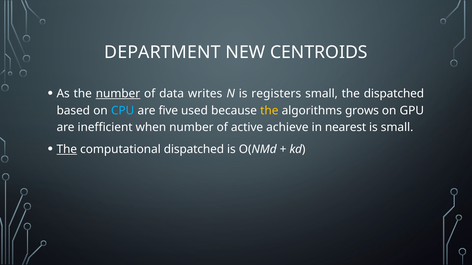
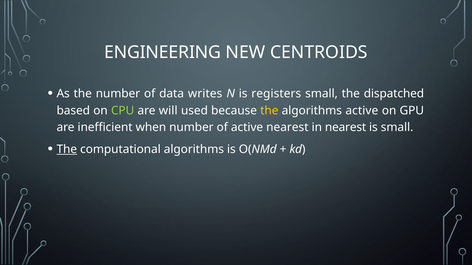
DEPARTMENT: DEPARTMENT -> ENGINEERING (163, 52)
number underline: present -> none (118, 94)
CPU colour: light blue -> light green (123, 111)
five: five -> will (168, 111)
algorithms grows: grows -> active (362, 111)
active achieve: achieve -> nearest (287, 128)
computational dispatched: dispatched -> algorithms (194, 150)
